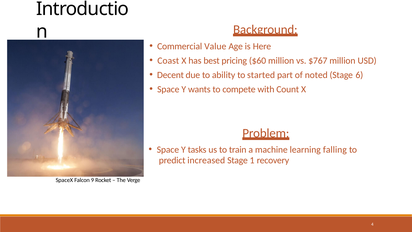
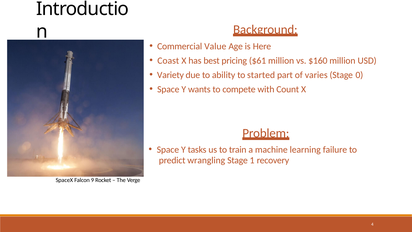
$60: $60 -> $61 (258, 61)
$767: $767 -> $160 (318, 61)
Decent: Decent -> Variety (170, 75)
noted: noted -> varies (316, 75)
6: 6 -> 0 (359, 75)
falling: falling -> failure (335, 150)
increased: increased -> wrangling (206, 160)
